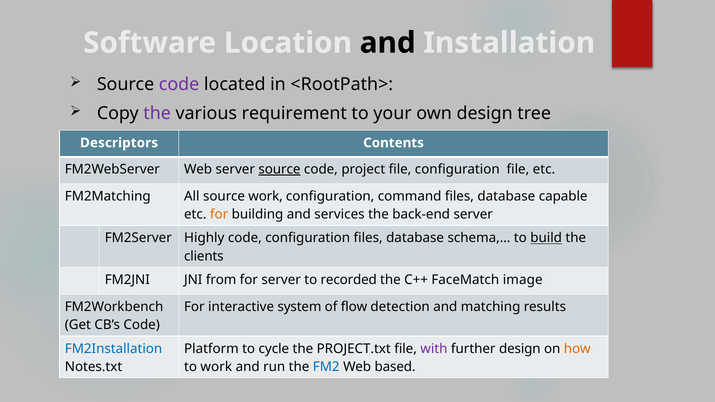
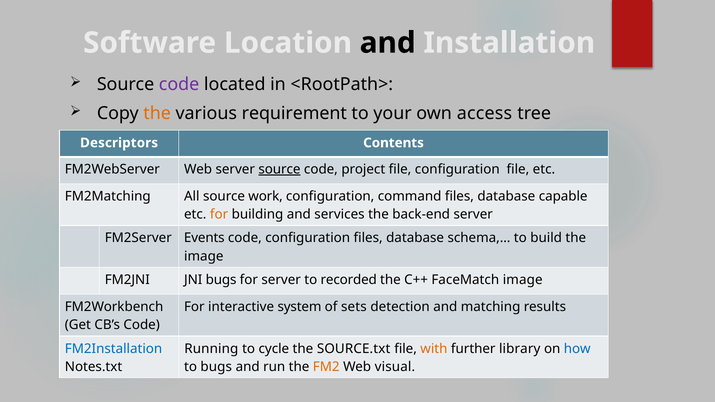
the colour: purple -> orange (157, 114)
own design: design -> access (485, 114)
Highly: Highly -> Events (204, 238)
build underline: present -> none (546, 238)
clients: clients -> image (204, 256)
JNI from: from -> bugs (221, 280)
flow: flow -> sets (354, 307)
Platform: Platform -> Running (211, 349)
PROJECT.txt: PROJECT.txt -> SOURCE.txt (354, 349)
with colour: purple -> orange (434, 349)
further design: design -> library (520, 349)
how colour: orange -> blue (577, 349)
to work: work -> bugs (216, 367)
FM2 colour: blue -> orange (326, 367)
based: based -> visual (395, 367)
